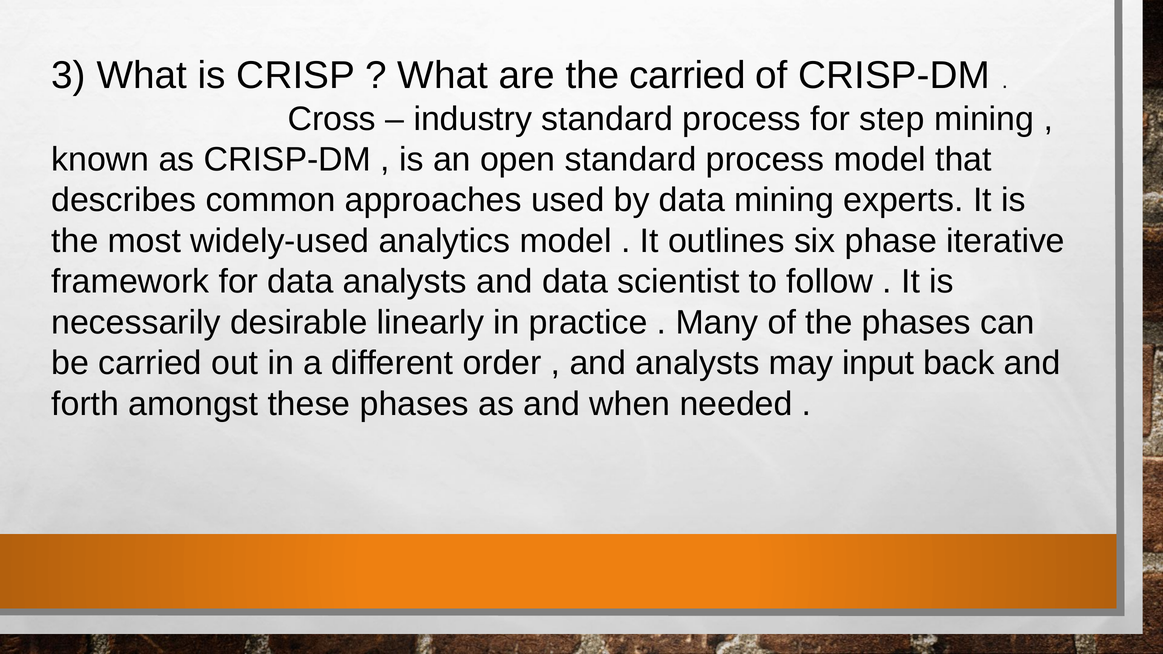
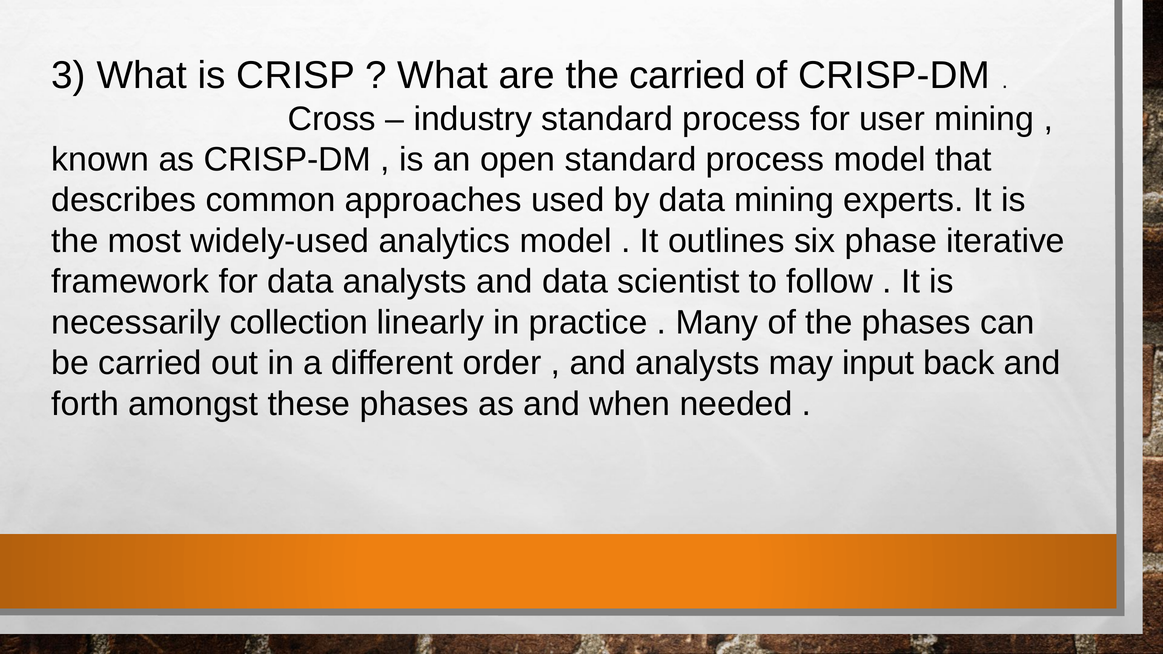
step: step -> user (892, 119)
desirable: desirable -> collection (299, 322)
